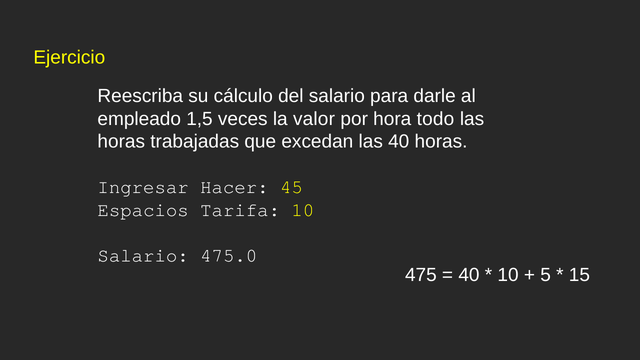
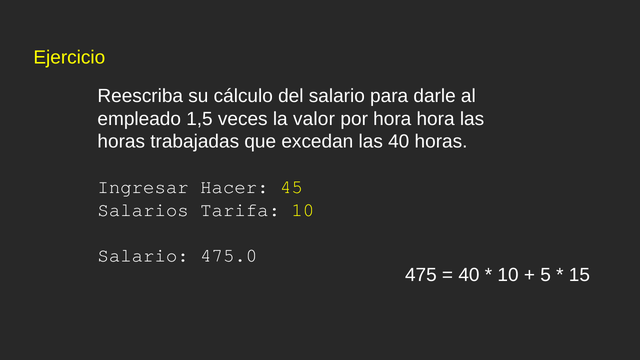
hora todo: todo -> hora (436, 119)
Espacios: Espacios -> Salarios (143, 210)
